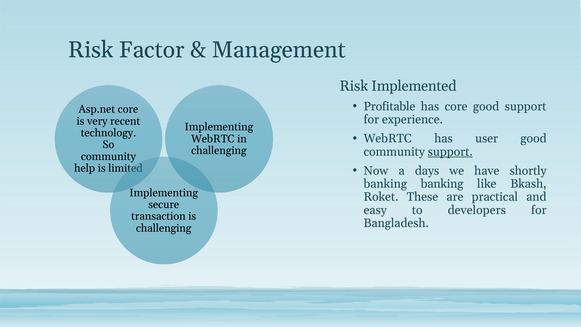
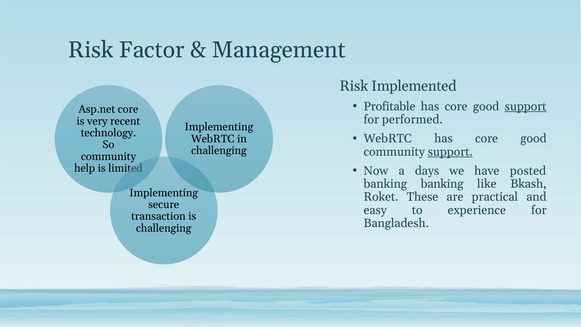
support underline: none -> present (526, 106)
experience: experience -> performed (412, 119)
WebRTC has user: user -> core (487, 139)
shortly: shortly -> posted (528, 171)
developers: developers -> experience (477, 210)
